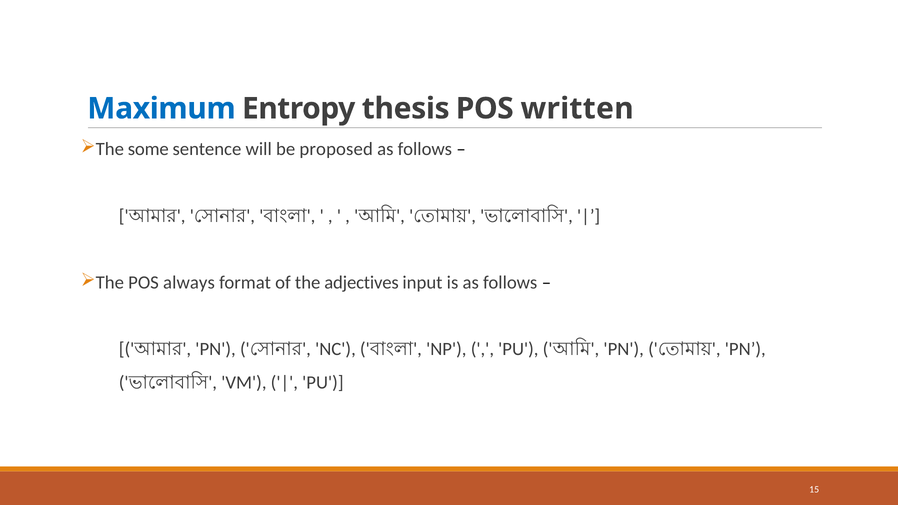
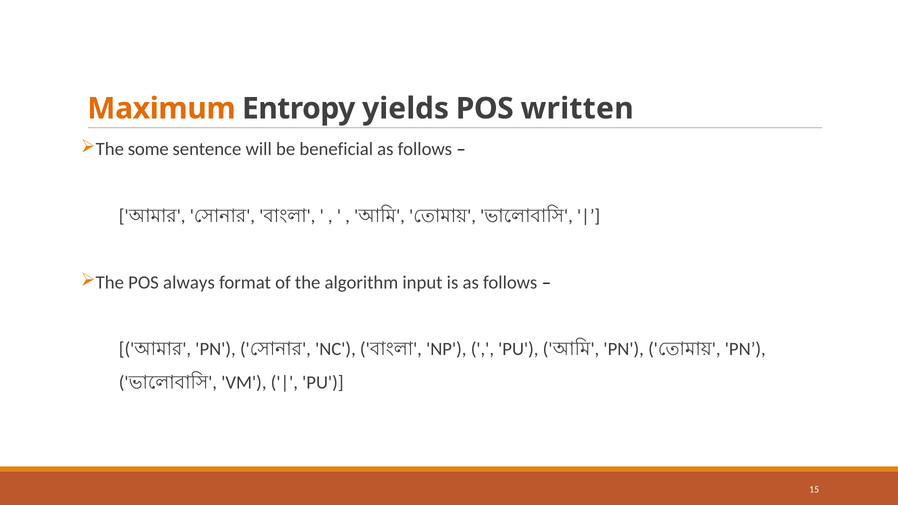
Maximum colour: blue -> orange (161, 109)
thesis: thesis -> yields (406, 109)
proposed: proposed -> beneficial (336, 149)
adjectives: adjectives -> algorithm (361, 283)
